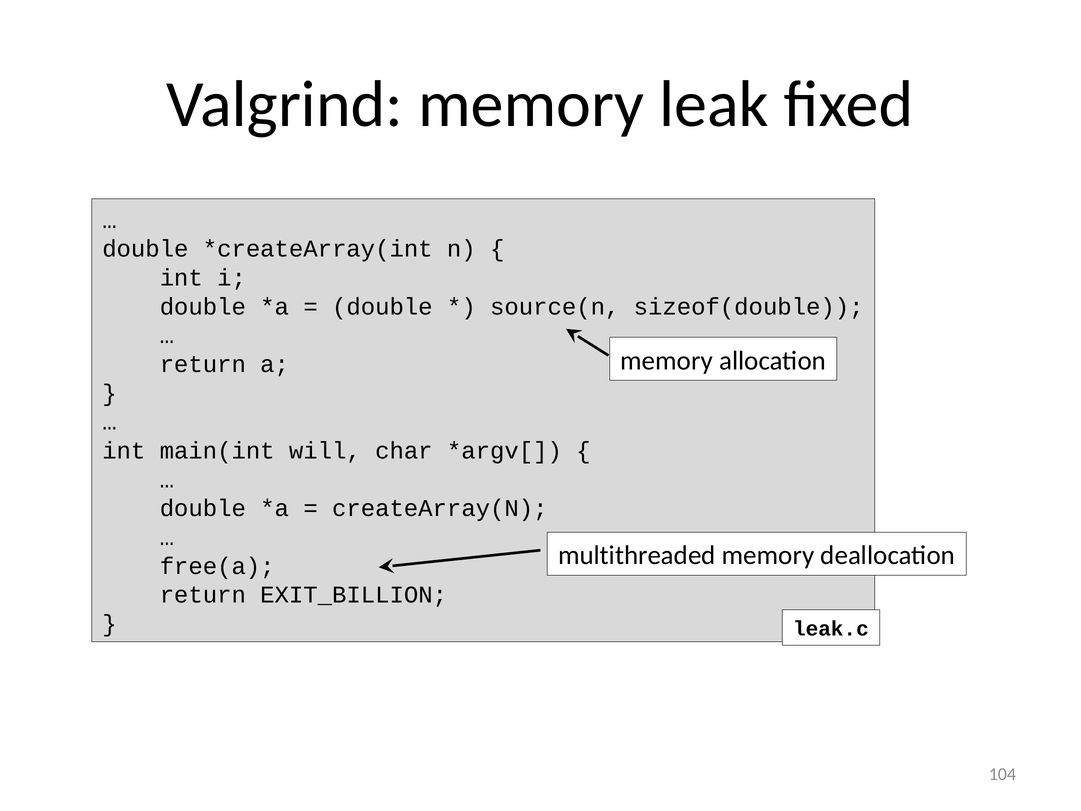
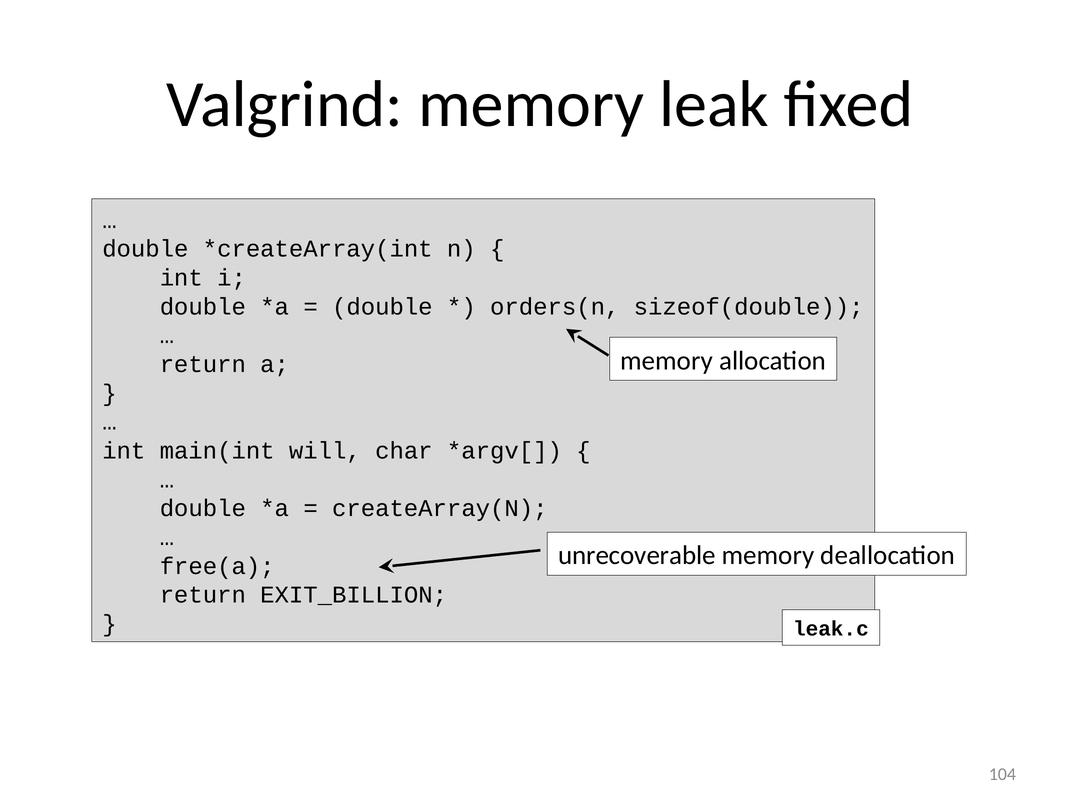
source(n: source(n -> orders(n (555, 307)
multithreaded: multithreaded -> unrecoverable (637, 555)
